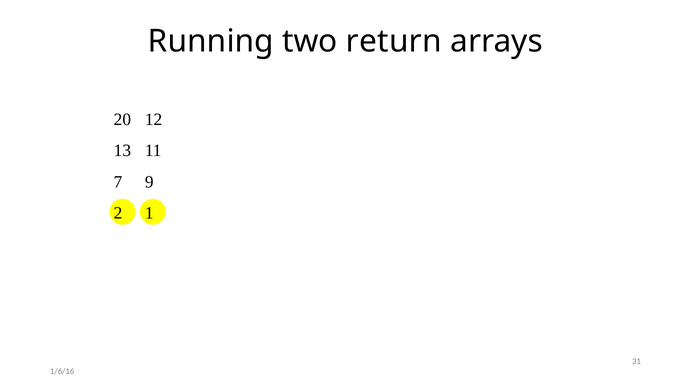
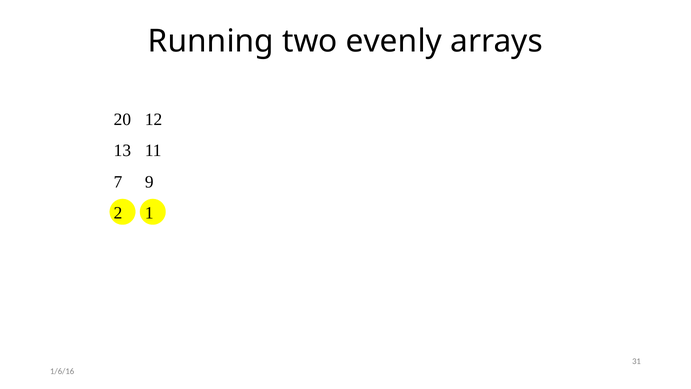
return: return -> evenly (394, 41)
